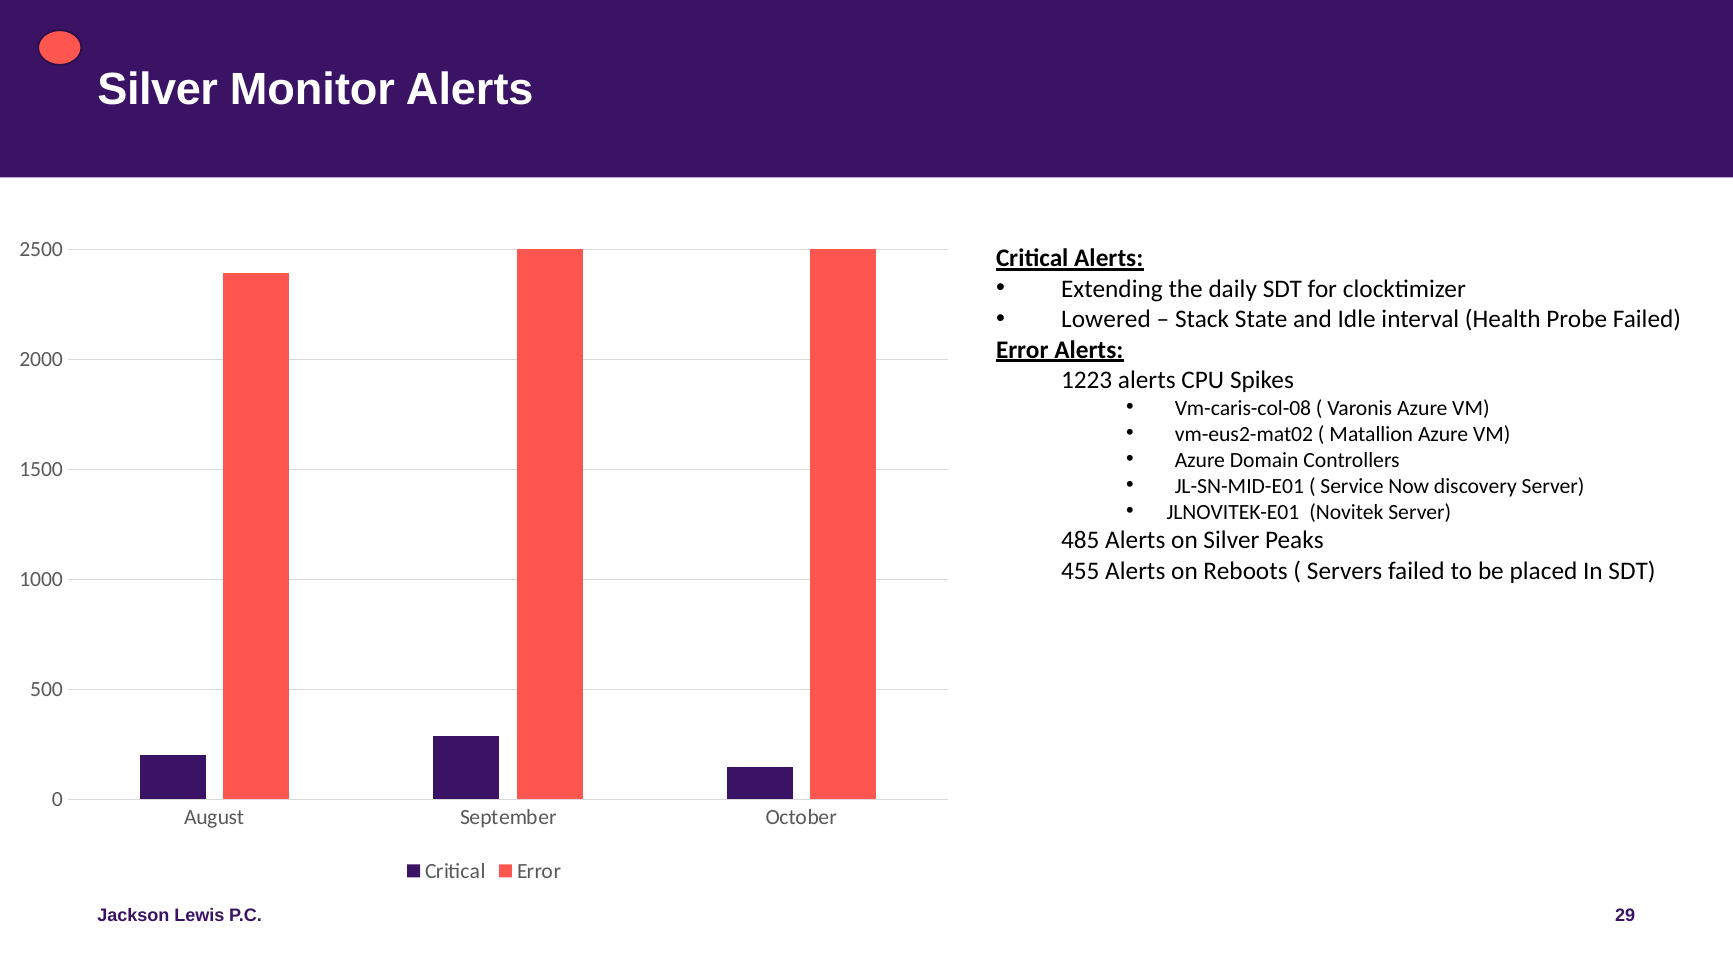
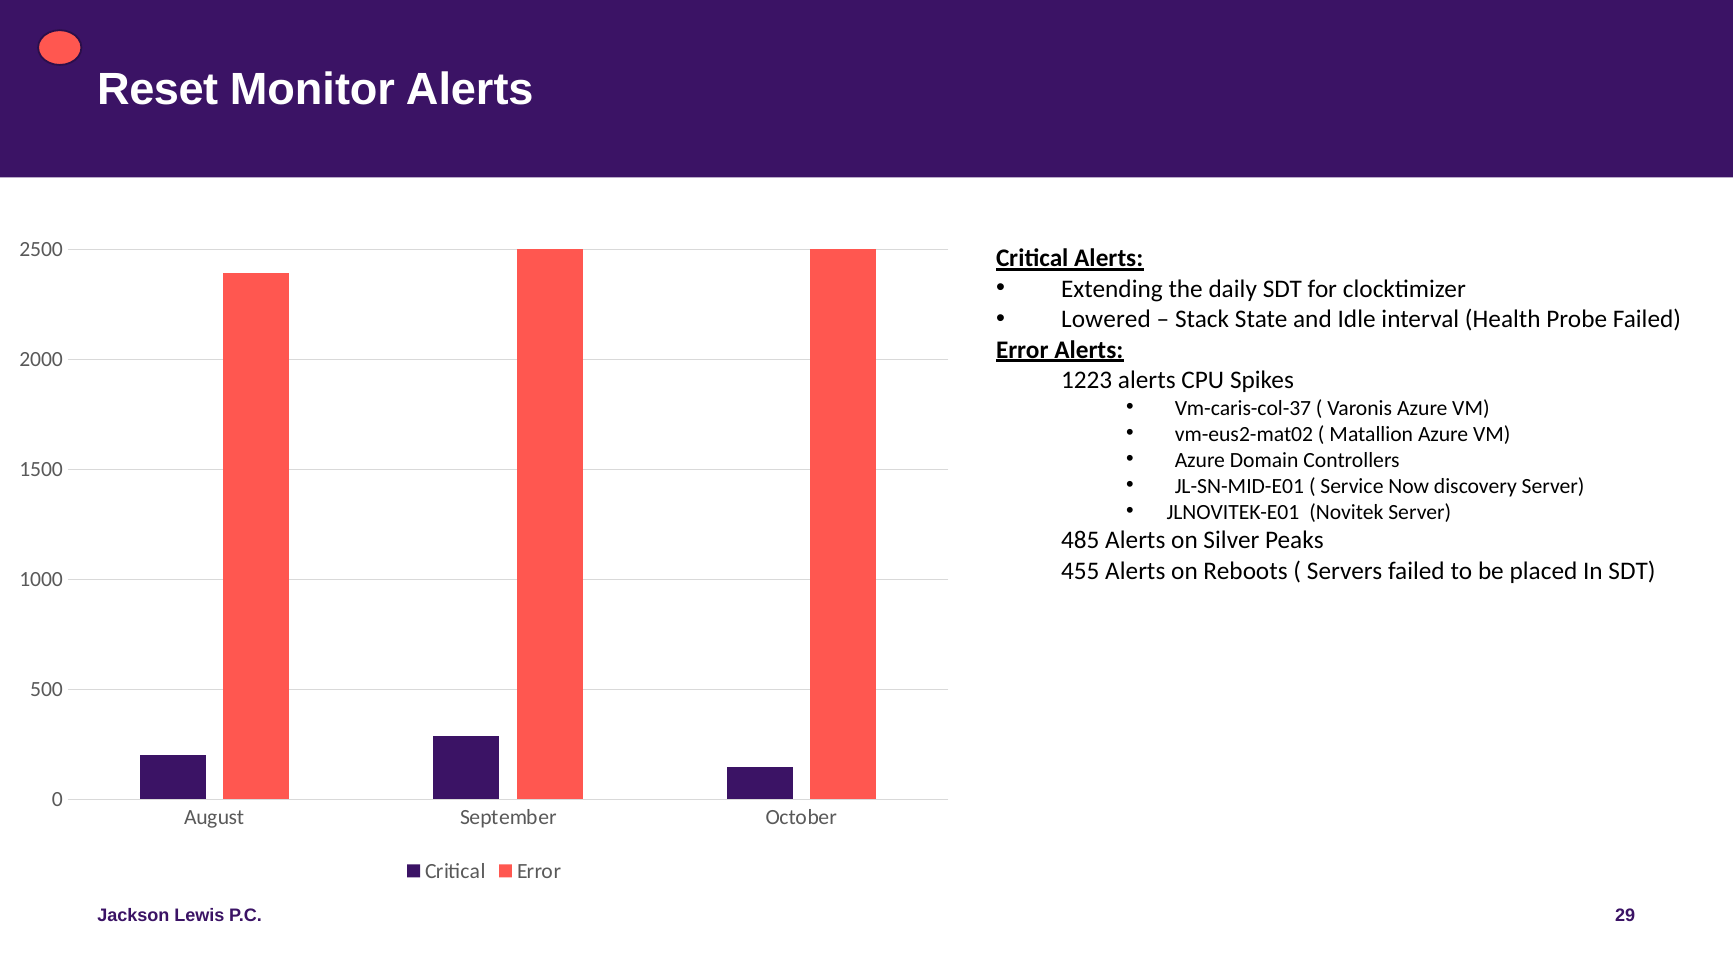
Silver: Silver -> Reset (158, 89)
Vm-caris-col-08: Vm-caris-col-08 -> Vm-caris-col-37 (1243, 408)
